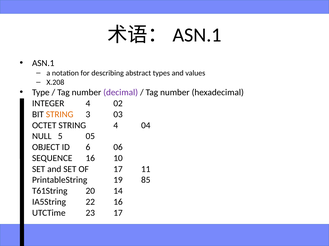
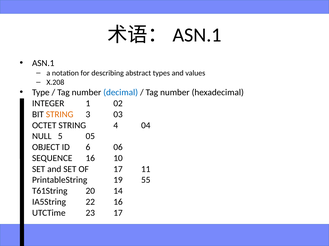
decimal colour: purple -> blue (121, 93)
INTEGER 4: 4 -> 1 (88, 104)
85: 85 -> 55 (146, 181)
